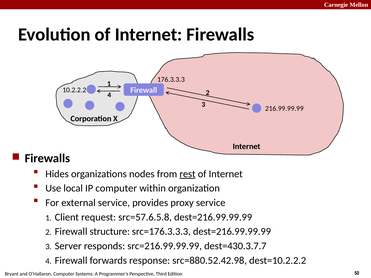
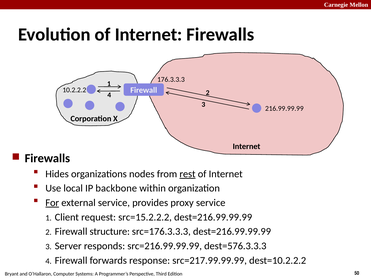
IP computer: computer -> backbone (116, 188)
For underline: none -> present (52, 203)
src=57.6.5.8: src=57.6.5.8 -> src=15.2.2.2 (145, 217)
dest=430.3.7.7: dest=430.3.7.7 -> dest=576.3.3.3 (235, 246)
src=880.52.42.98: src=880.52.42.98 -> src=217.99.99.99 (210, 261)
